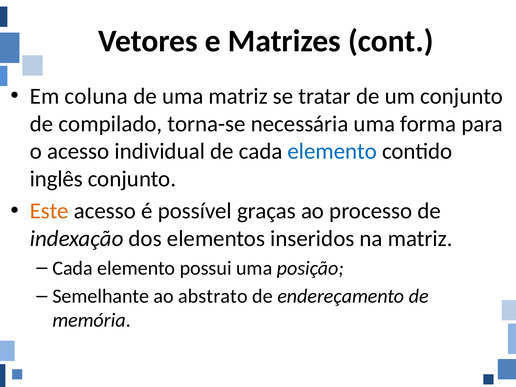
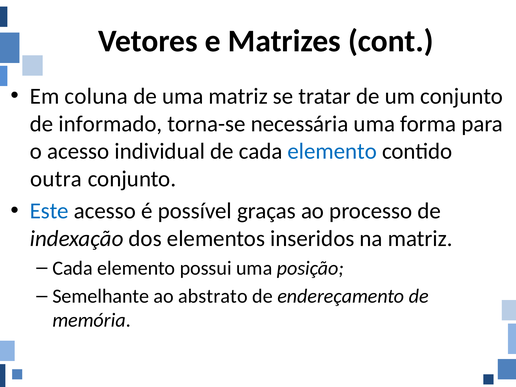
compilado: compilado -> informado (110, 124)
inglês: inglês -> outra (56, 179)
Este colour: orange -> blue (49, 211)
